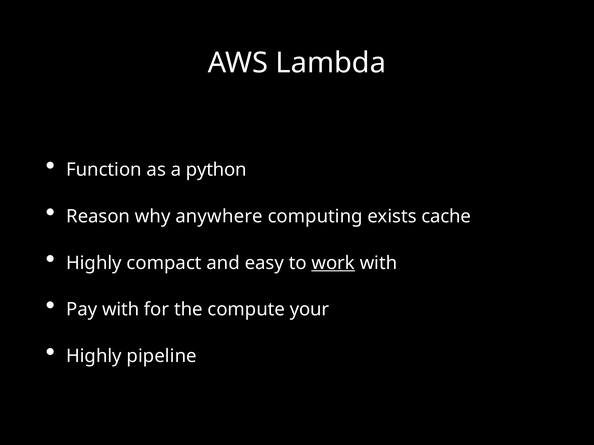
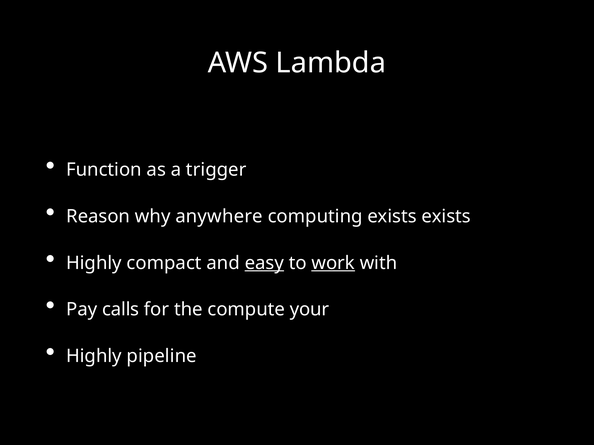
python: python -> trigger (216, 170)
exists cache: cache -> exists (446, 217)
easy underline: none -> present (264, 263)
Pay with: with -> calls (121, 310)
